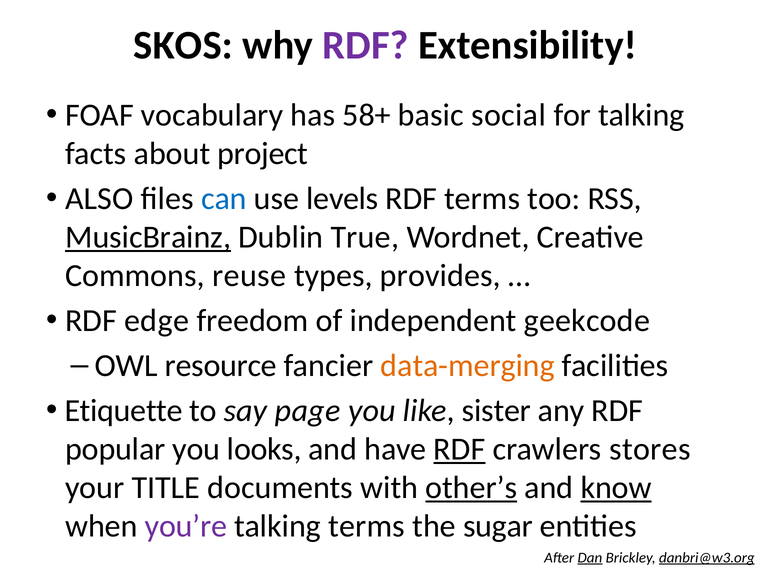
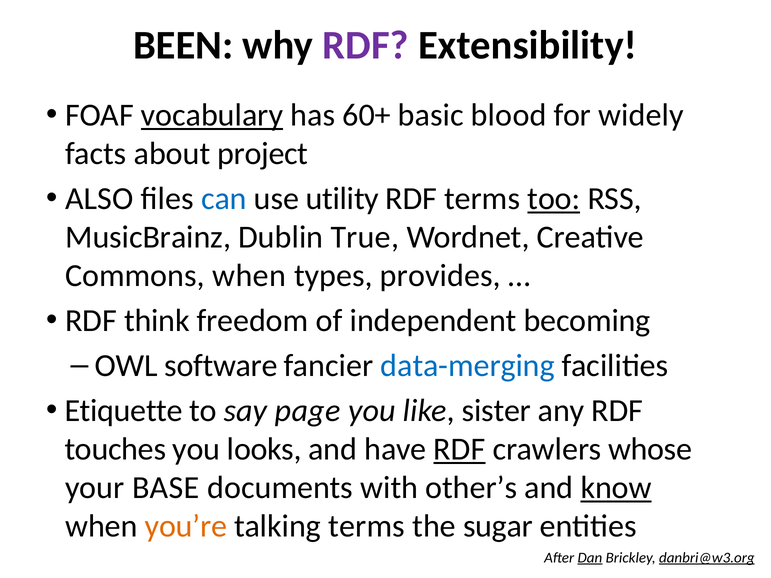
SKOS: SKOS -> BEEN (183, 46)
vocabulary underline: none -> present (212, 115)
58+: 58+ -> 60+ (366, 115)
social: social -> blood (509, 115)
for talking: talking -> widely (641, 115)
levels: levels -> utility (342, 199)
too underline: none -> present (554, 199)
MusicBrainz underline: present -> none (148, 237)
Commons reuse: reuse -> when (249, 276)
edge: edge -> think (157, 321)
geekcode: geekcode -> becoming (587, 321)
resource: resource -> software (221, 366)
data-merging colour: orange -> blue (468, 366)
popular: popular -> touches (115, 449)
stores: stores -> whose (650, 449)
TITLE: TITLE -> BASE (166, 488)
other’s underline: present -> none (471, 488)
you’re colour: purple -> orange (186, 527)
